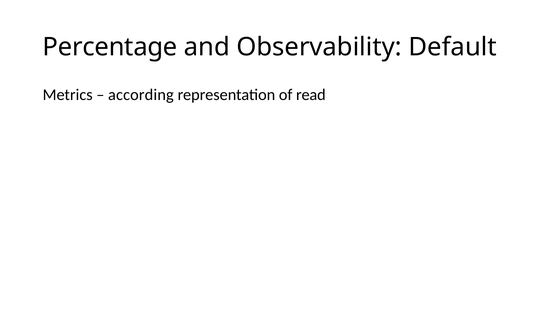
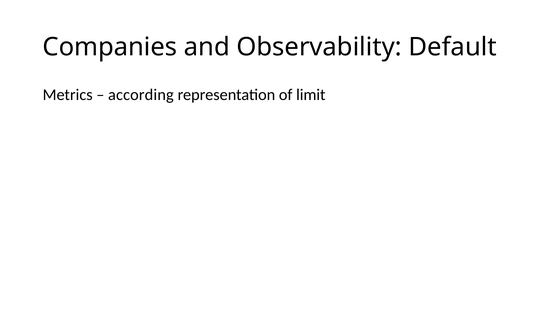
Percentage: Percentage -> Companies (110, 47)
read: read -> limit (311, 95)
